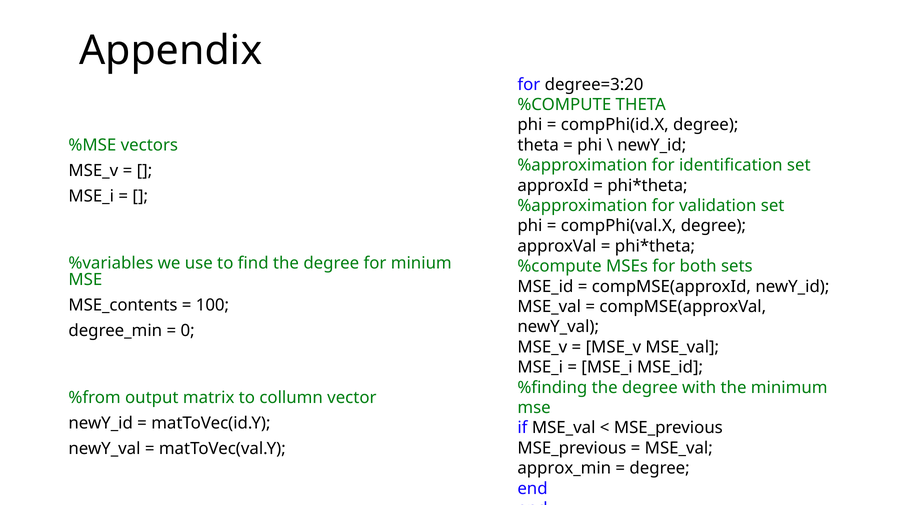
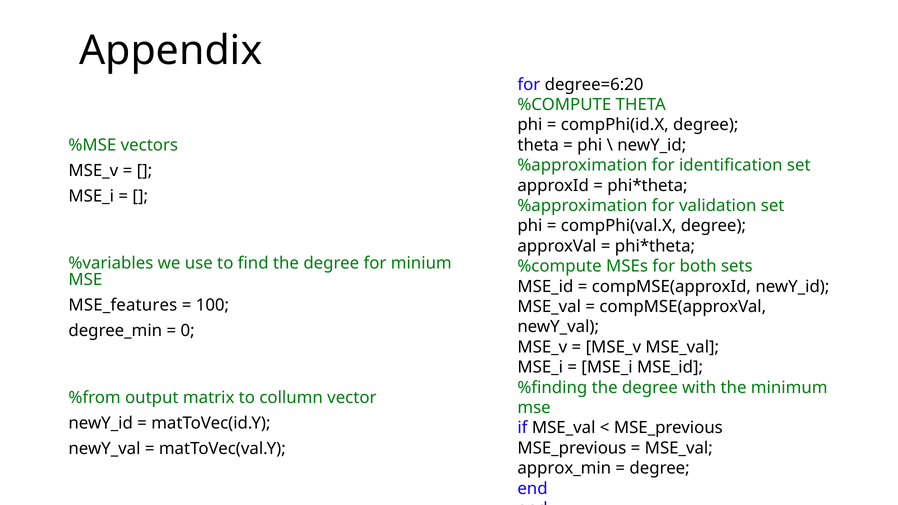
degree=3:20: degree=3:20 -> degree=6:20 (594, 84)
MSE_contents: MSE_contents -> MSE_features (123, 305)
